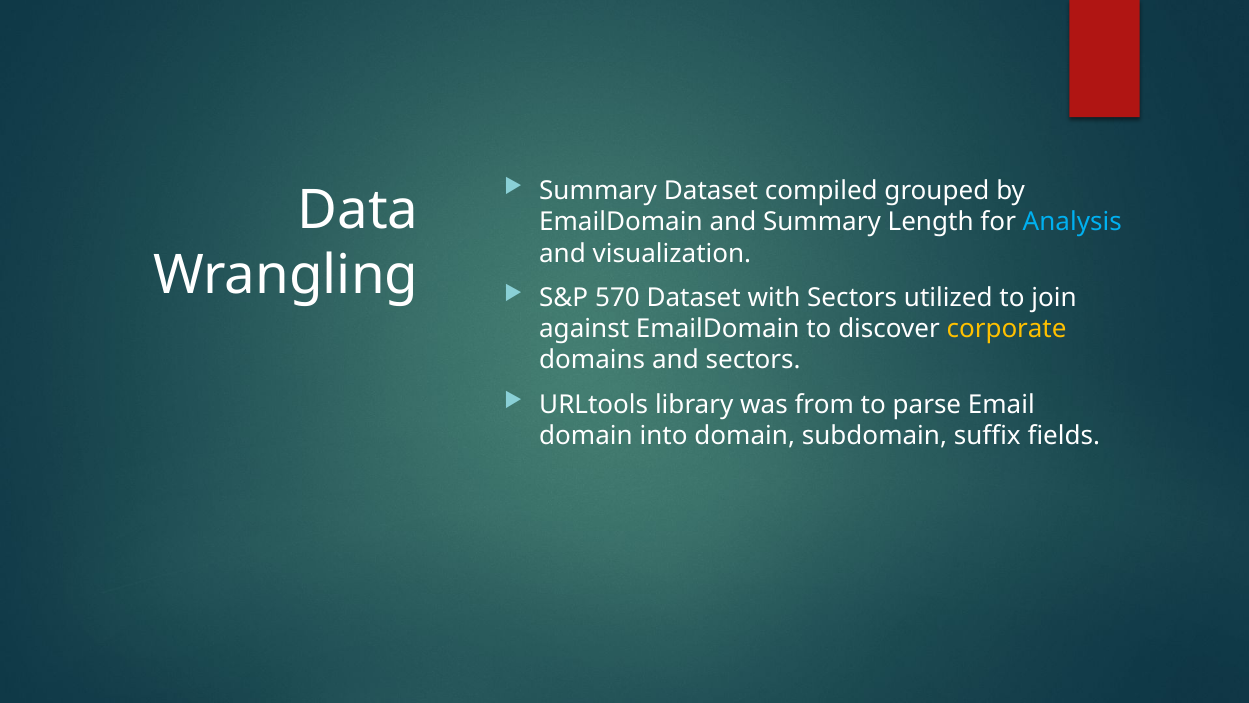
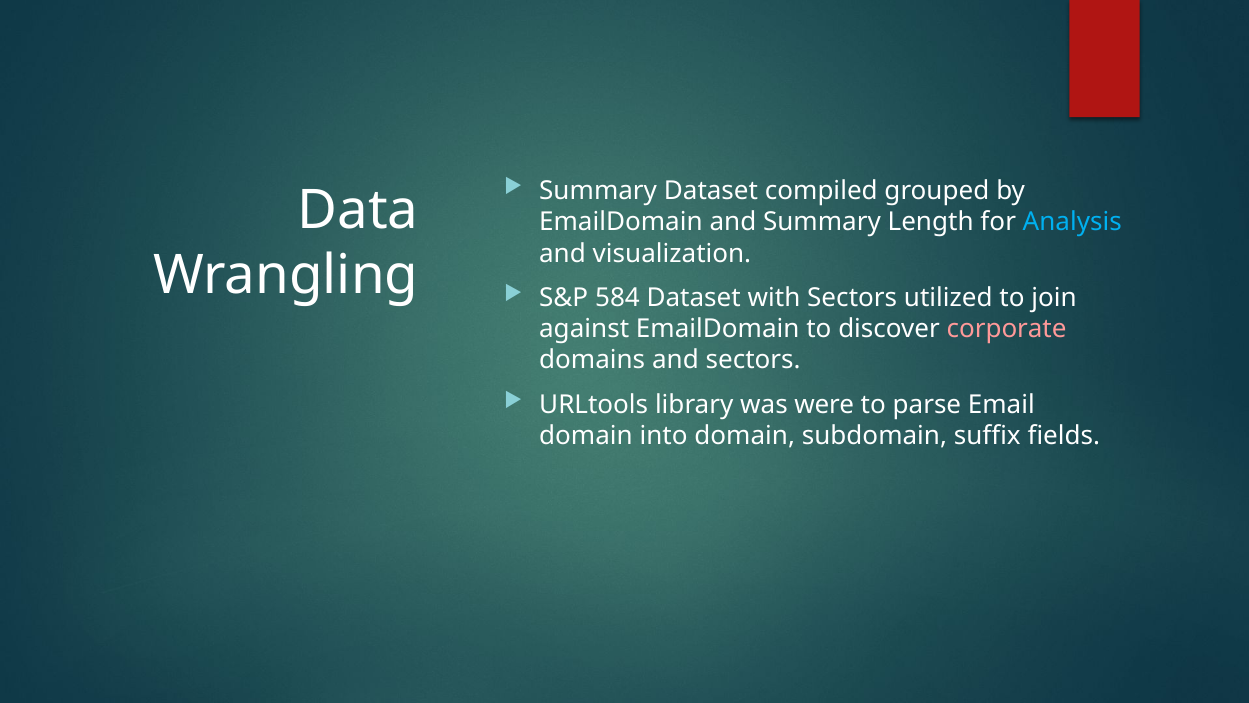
570: 570 -> 584 (617, 298)
corporate colour: yellow -> pink (1007, 329)
from: from -> were (824, 404)
